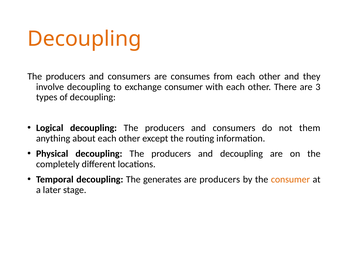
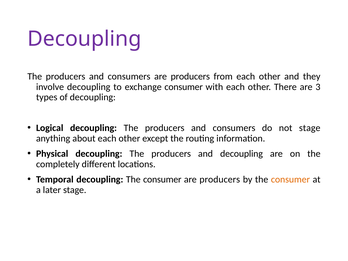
Decoupling colour: orange -> purple (84, 39)
consumers are consumes: consumes -> producers (190, 76)
not them: them -> stage (310, 128)
decoupling The generates: generates -> consumer (162, 179)
